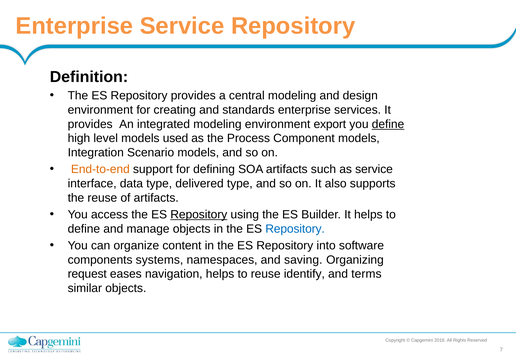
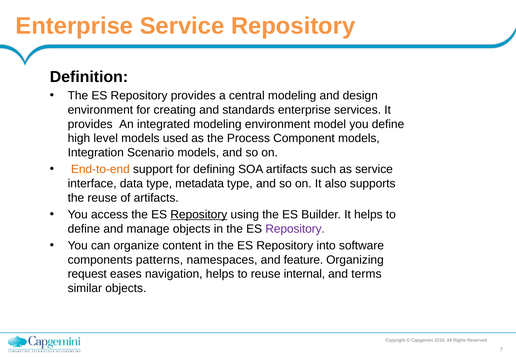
export: export -> model (330, 124)
define underline: present -> none (388, 124)
delivered: delivered -> metadata (200, 184)
Repository colour: blue -> purple (295, 229)
components systems: systems -> patterns (159, 260)
saving: saving -> feature (303, 260)
identify: identify -> internal (304, 274)
